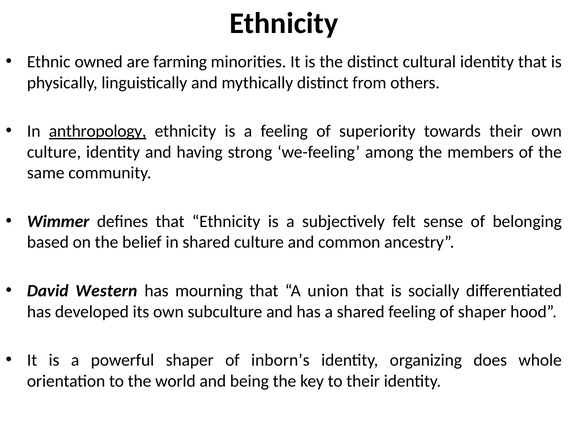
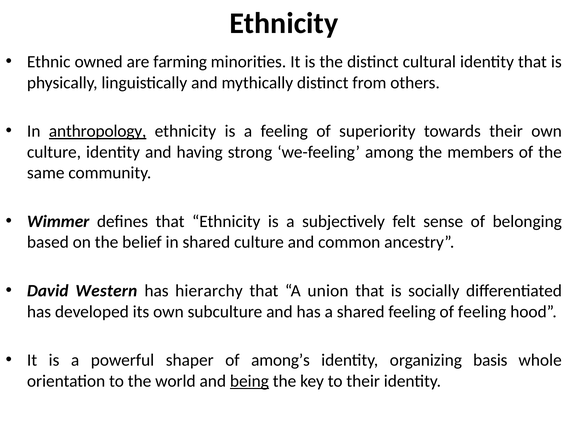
mourning: mourning -> hierarchy (209, 291)
of shaper: shaper -> feeling (482, 312)
inborn’s: inborn’s -> among’s (280, 360)
does: does -> basis (490, 360)
being underline: none -> present (249, 381)
